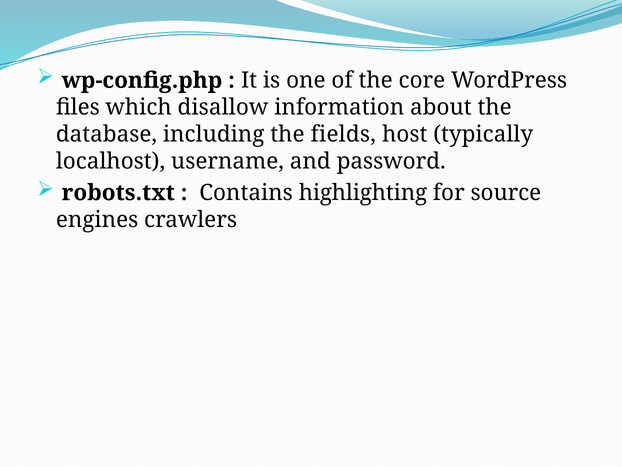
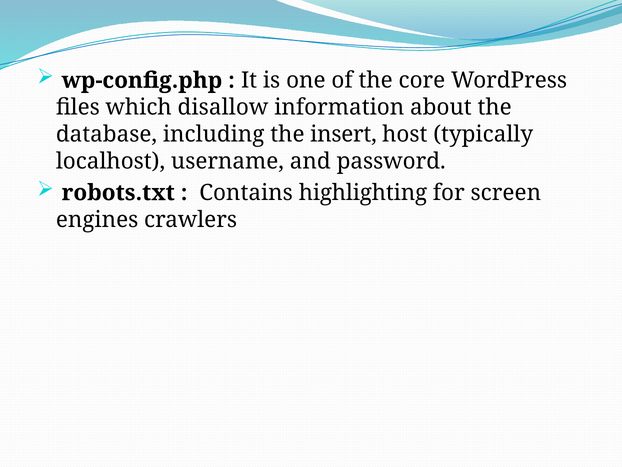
fields: fields -> insert (343, 134)
source: source -> screen (506, 193)
